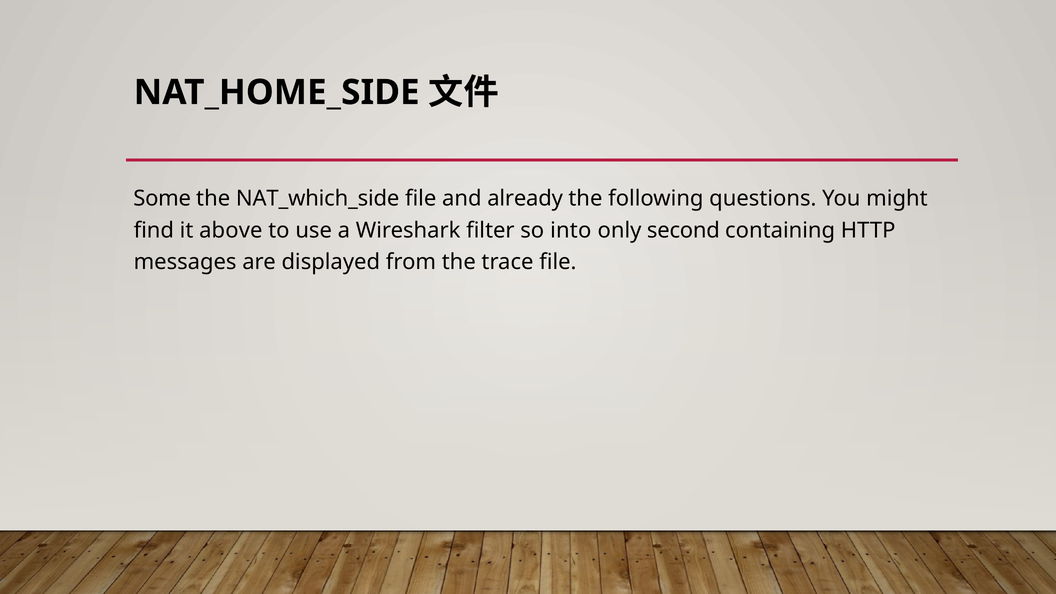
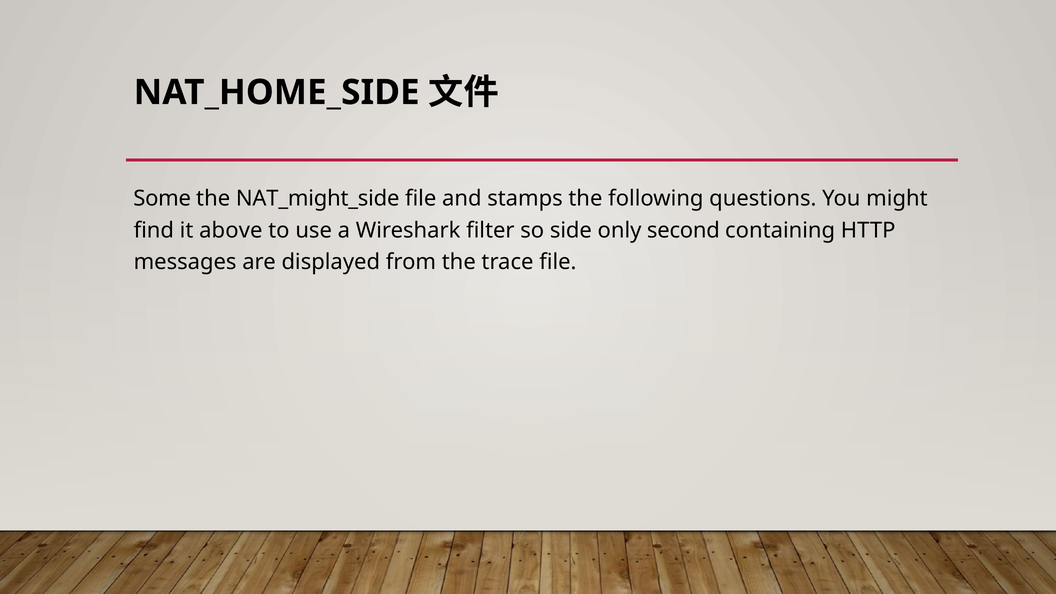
NAT_which_side: NAT_which_side -> NAT_might_side (318, 199)
already: already -> stamps (525, 199)
into: into -> side (571, 230)
